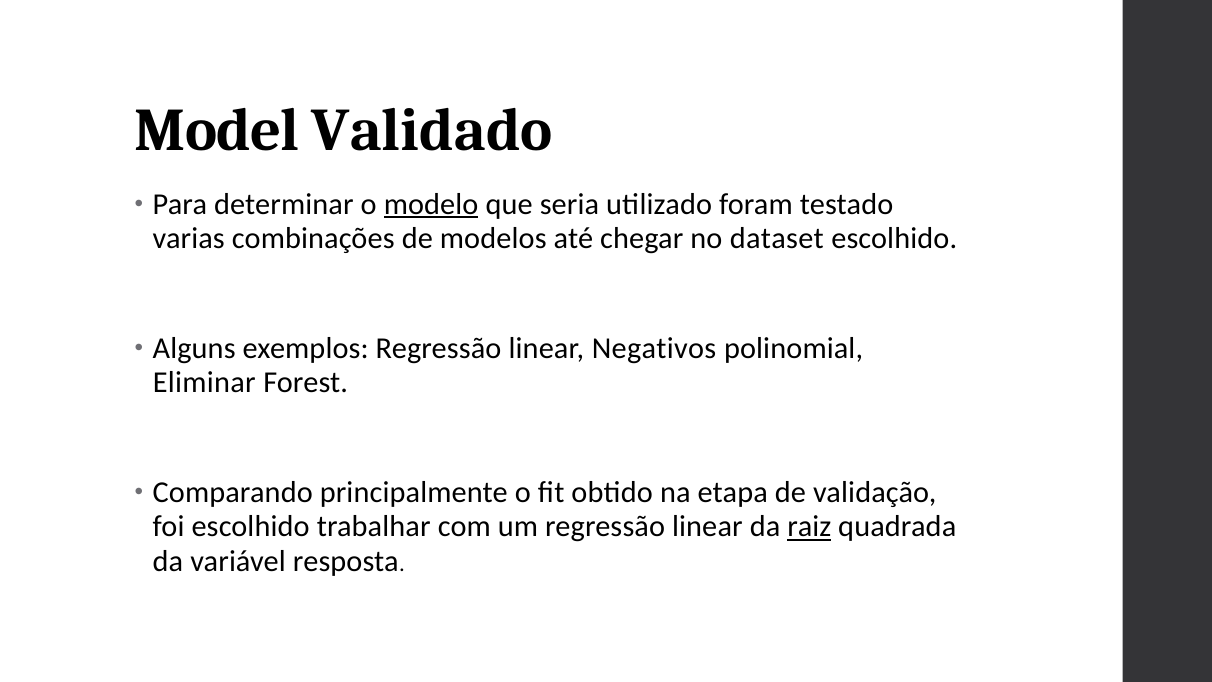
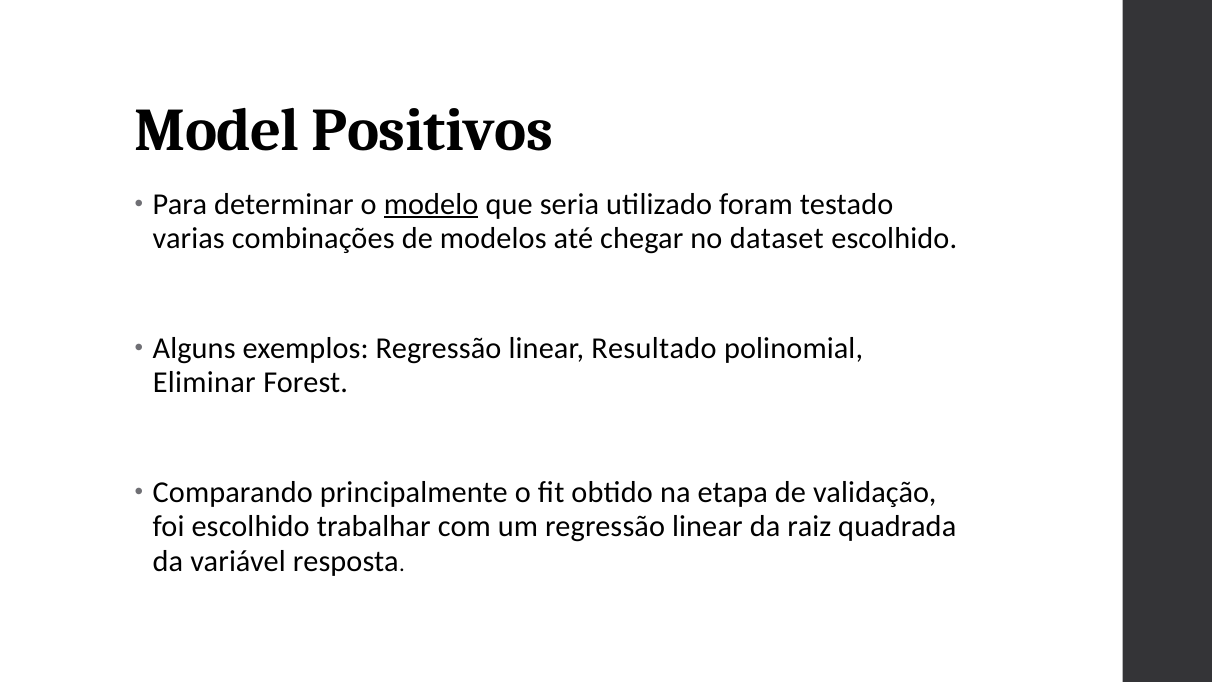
Validado: Validado -> Positivos (433, 130)
Negativos: Negativos -> Resultado (654, 348)
raiz underline: present -> none (809, 527)
